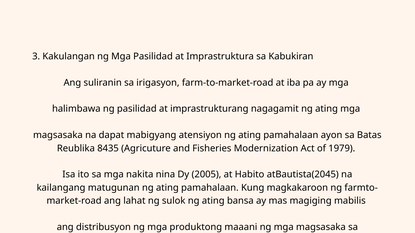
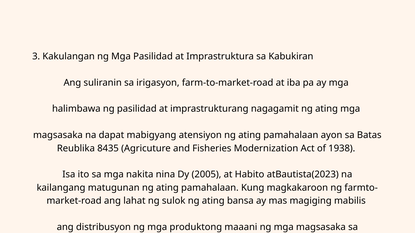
1979: 1979 -> 1938 (342, 149)
atBautista(2045: atBautista(2045 -> atBautista(2023 (303, 175)
